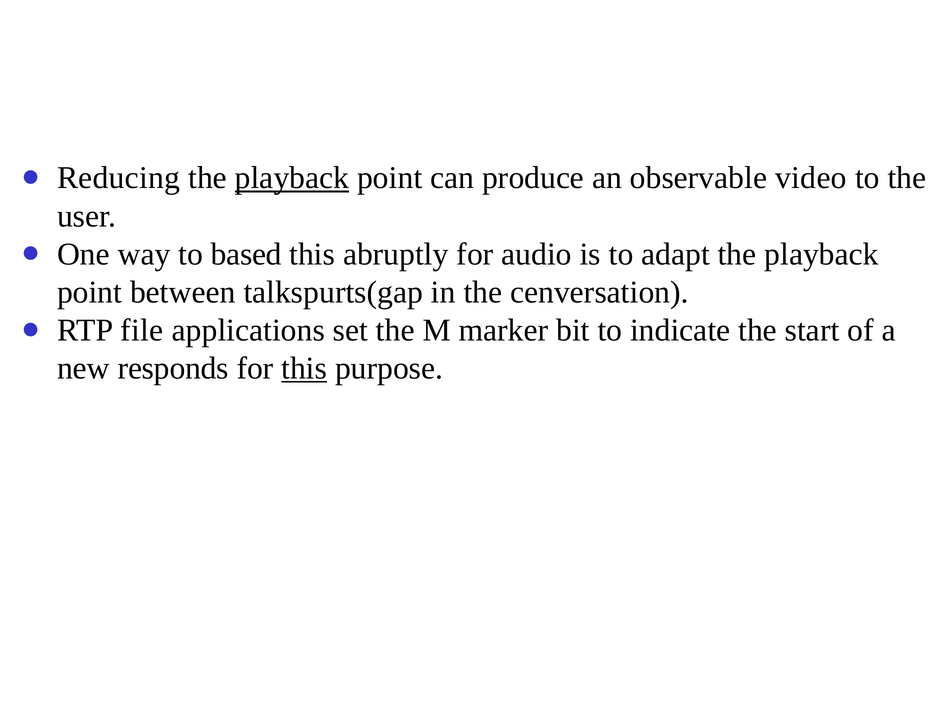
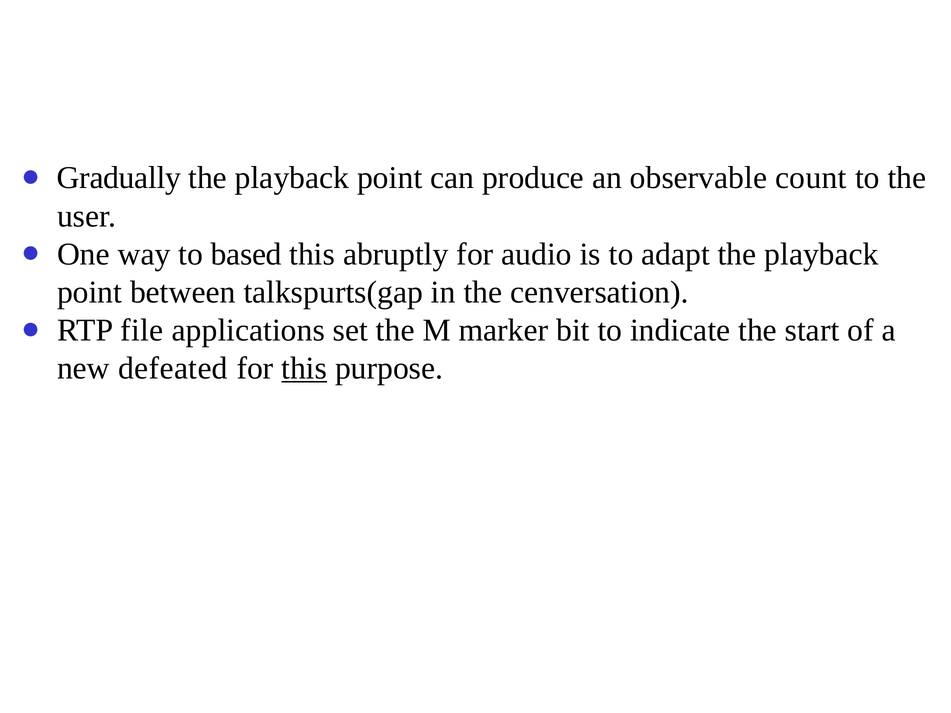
Reducing: Reducing -> Gradually (119, 178)
playback underline: present -> none (292, 178)
video: video -> count (811, 178)
responds: responds -> defeated (173, 368)
